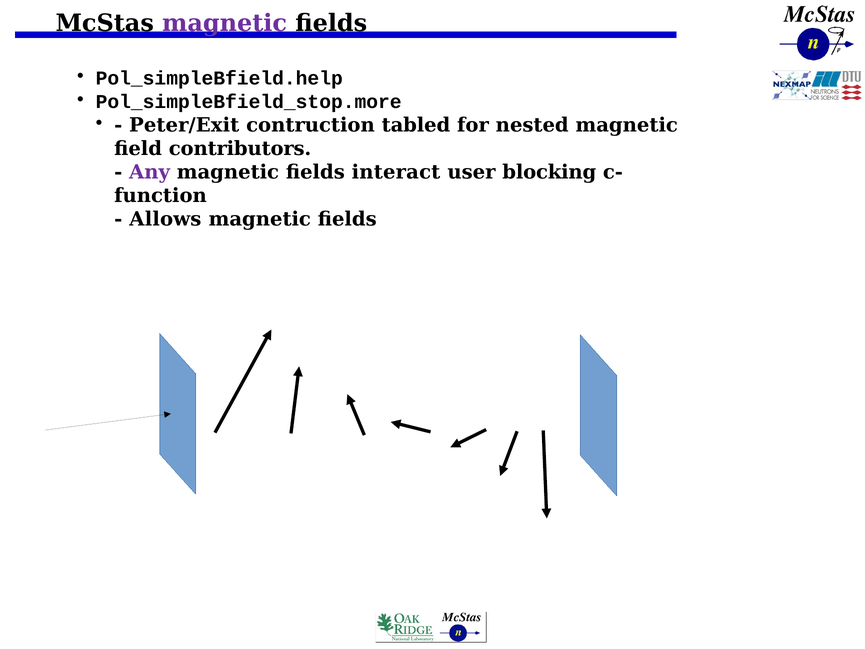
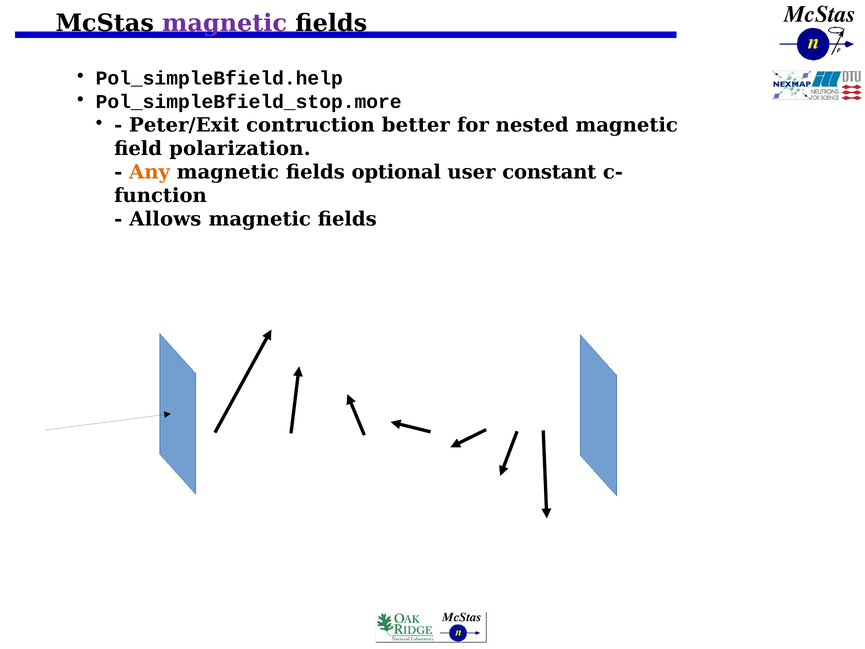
tabled: tabled -> better (416, 125)
contributors: contributors -> polarization (240, 149)
Any colour: purple -> orange (150, 172)
interact: interact -> optional (396, 172)
blocking: blocking -> constant (549, 172)
